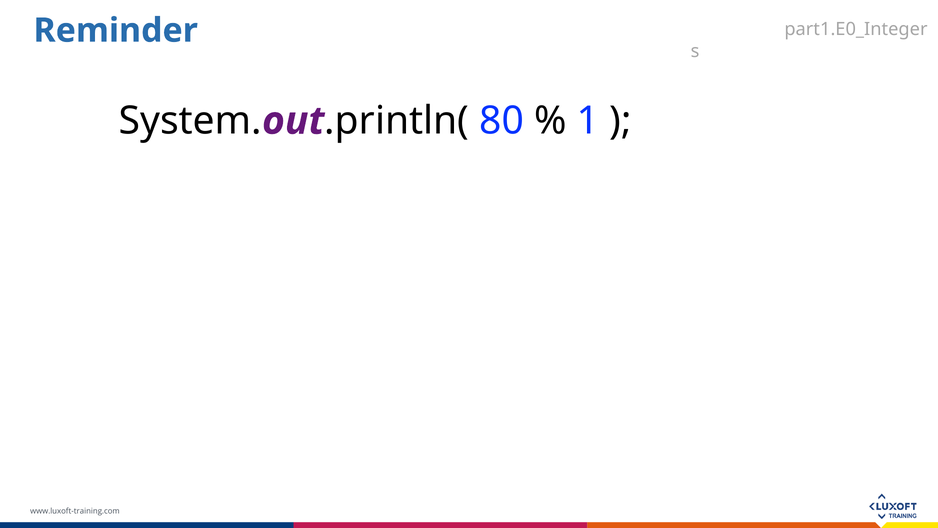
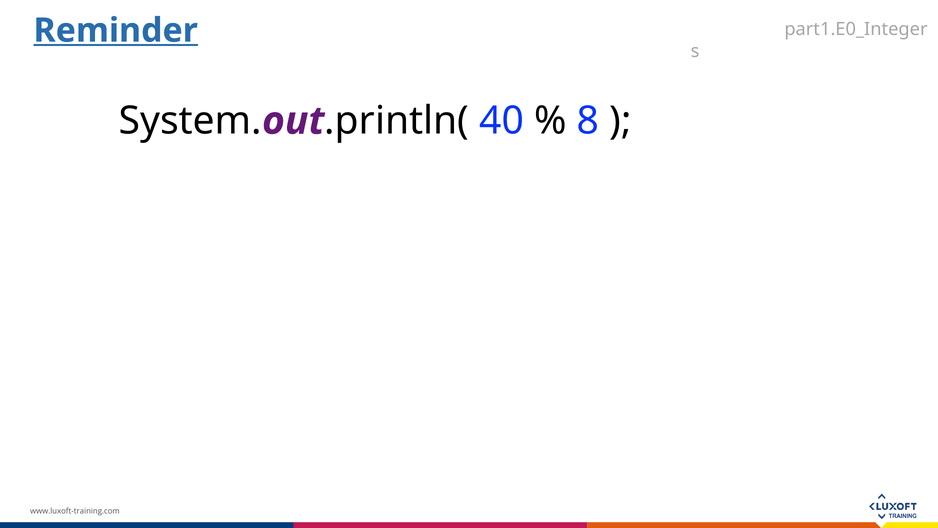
Reminder underline: none -> present (116, 31)
80: 80 -> 40 (502, 121)
1: 1 -> 8 (588, 121)
